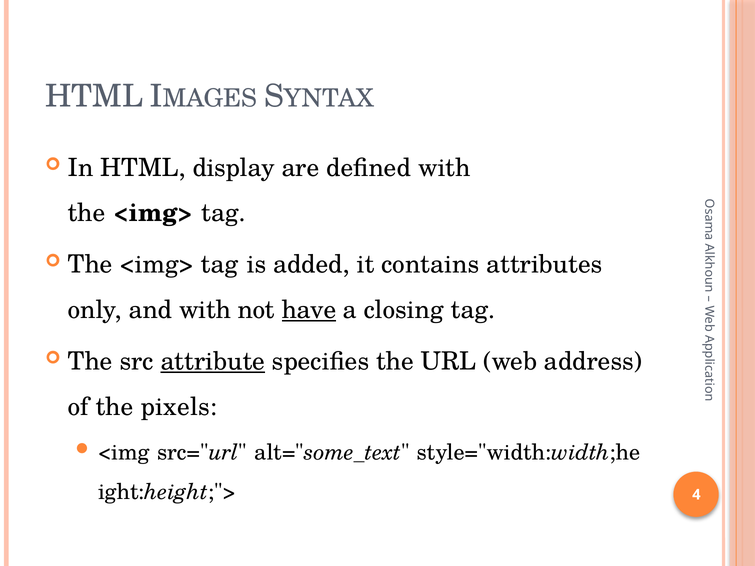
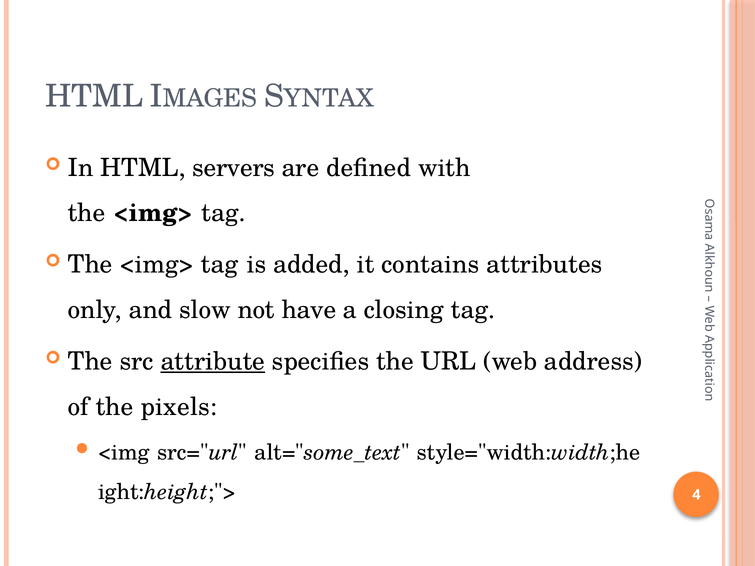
display: display -> servers (234, 168)
and with: with -> slow (205, 310)
have underline: present -> none (309, 310)
